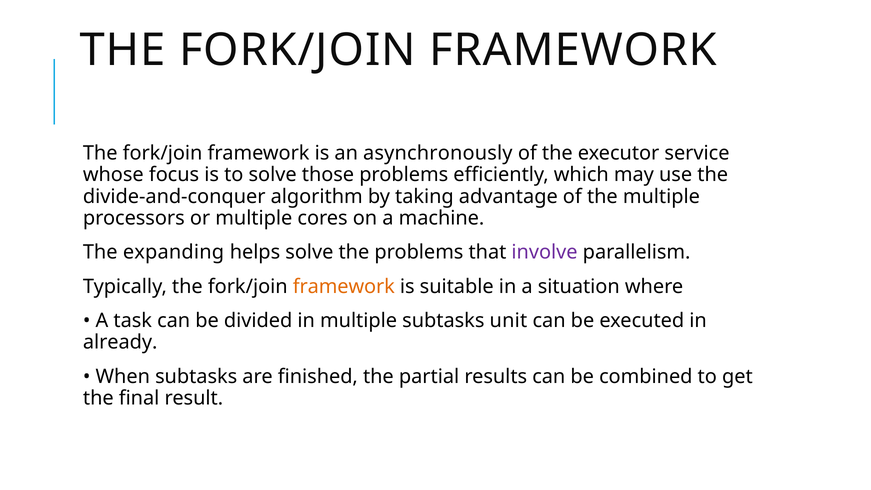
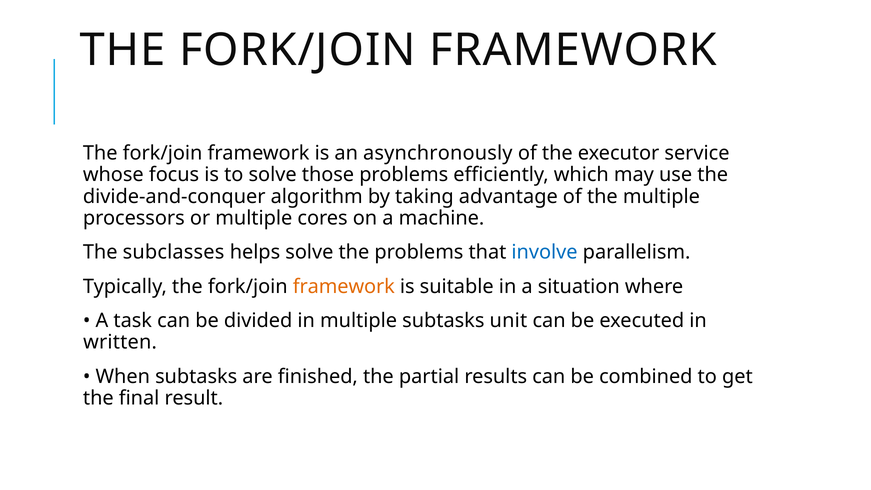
expanding: expanding -> subclasses (174, 252)
involve colour: purple -> blue (545, 252)
already: already -> written (120, 342)
